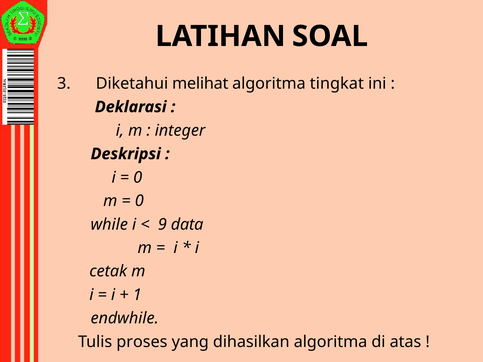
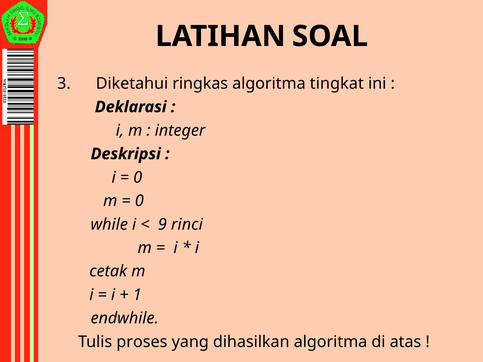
melihat: melihat -> ringkas (200, 84)
data: data -> rinci (187, 225)
